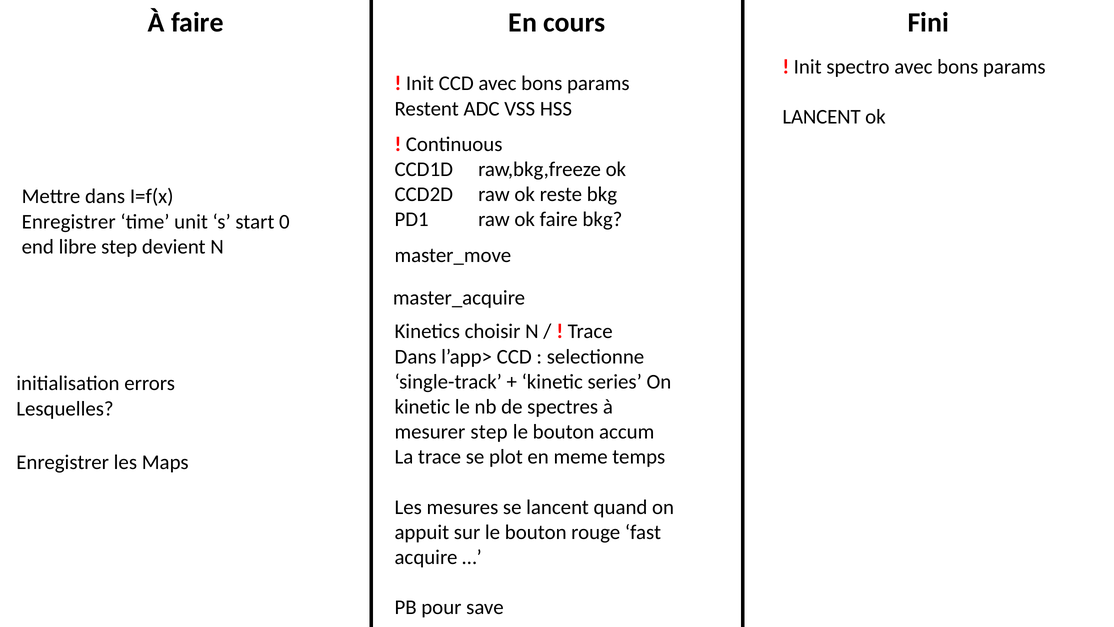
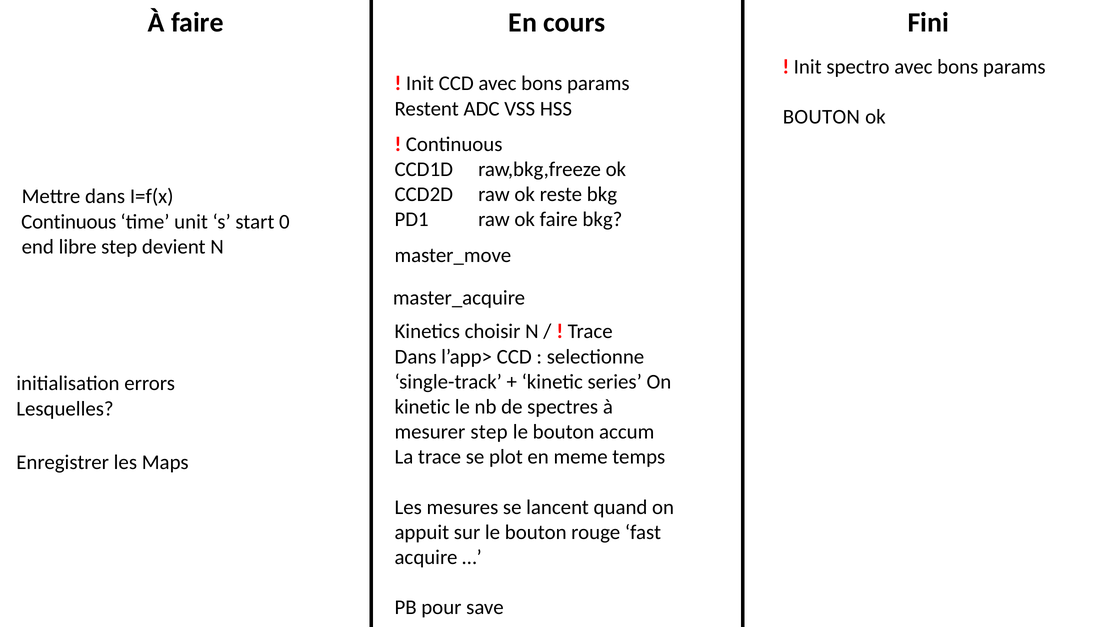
LANCENT: LANCENT -> BOUTON (821, 117)
Enregistrer: Enregistrer -> Continuous (69, 221)
